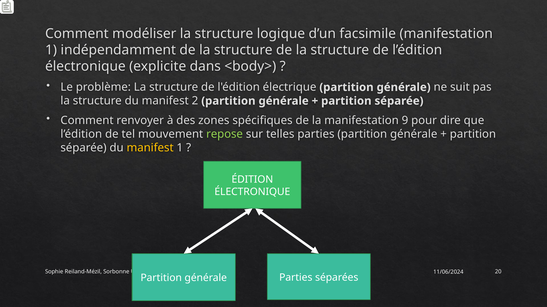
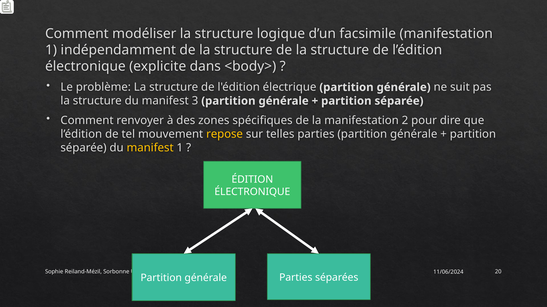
2: 2 -> 3 (195, 101)
9: 9 -> 2 (405, 121)
repose colour: light green -> yellow (225, 134)
